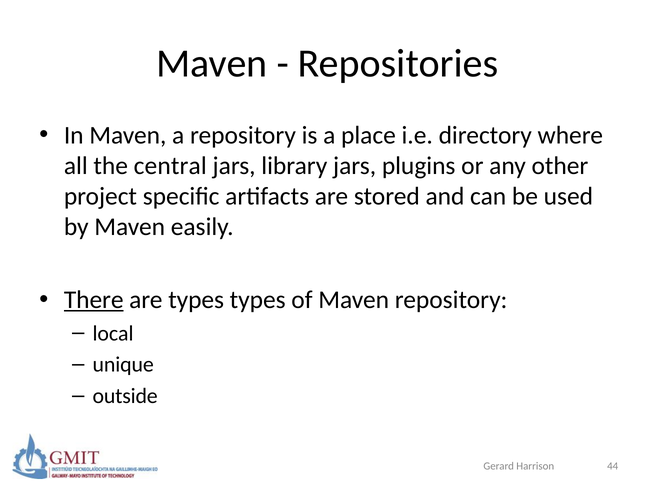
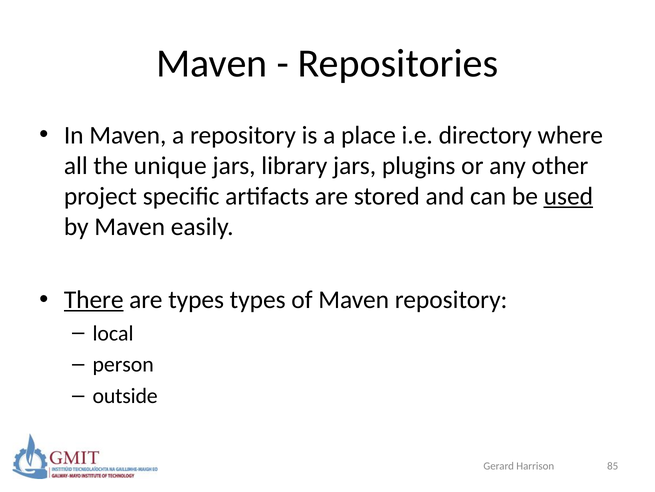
central: central -> unique (170, 166)
used underline: none -> present (568, 196)
unique: unique -> person (123, 364)
44: 44 -> 85 (613, 466)
